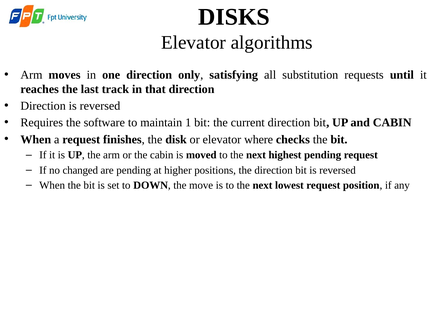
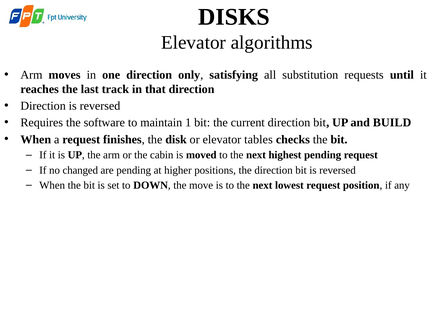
and CABIN: CABIN -> BUILD (392, 123)
where: where -> tables (258, 139)
